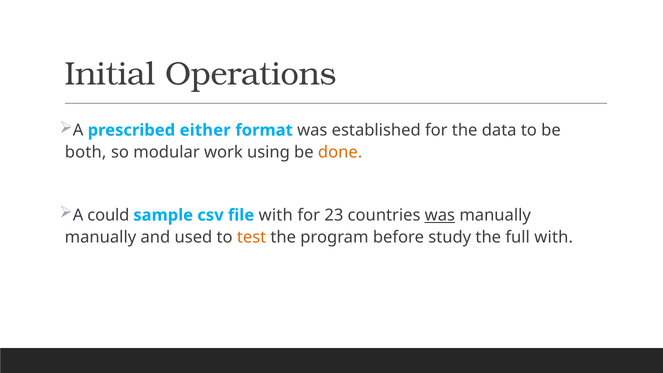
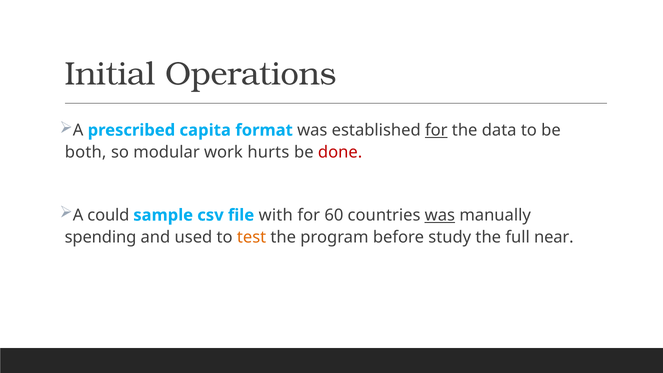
either: either -> capita (205, 130)
for underline: none -> present (436, 130)
using: using -> hurts (268, 152)
done colour: orange -> red (340, 152)
23: 23 -> 60 (334, 215)
manually: manually -> spending (101, 237)
full with: with -> near (554, 237)
